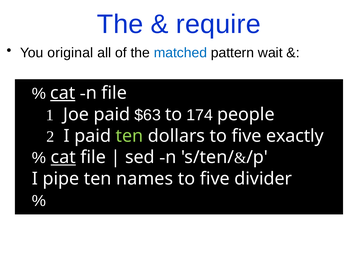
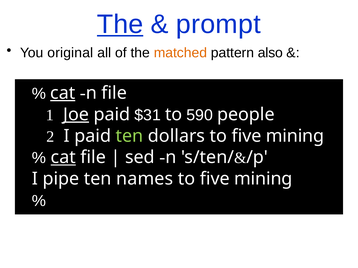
The underline: none -> present (120, 24)
require: require -> prompt (218, 24)
matched colour: blue -> orange (180, 53)
wait: wait -> also (270, 53)
Joe underline: none -> present (76, 115)
$63: $63 -> $31 (148, 115)
174: 174 -> 590 (200, 115)
dollars to five exactly: exactly -> mining (295, 136)
divider: divider -> mining (263, 179)
